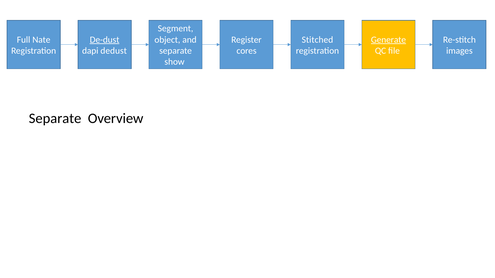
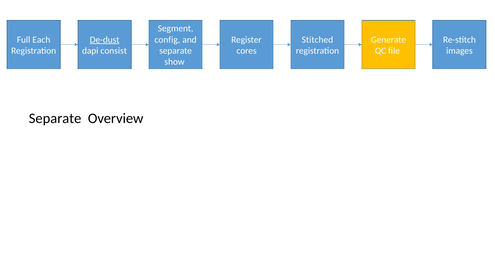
Nate: Nate -> Each (41, 40)
object: object -> config (167, 40)
Generate underline: present -> none (388, 40)
dedust: dedust -> consist (114, 51)
